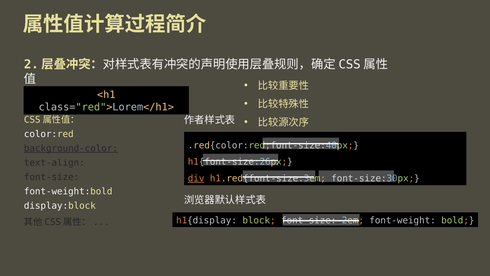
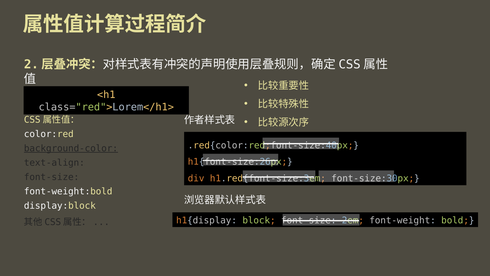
div underline: present -> none (196, 178)
